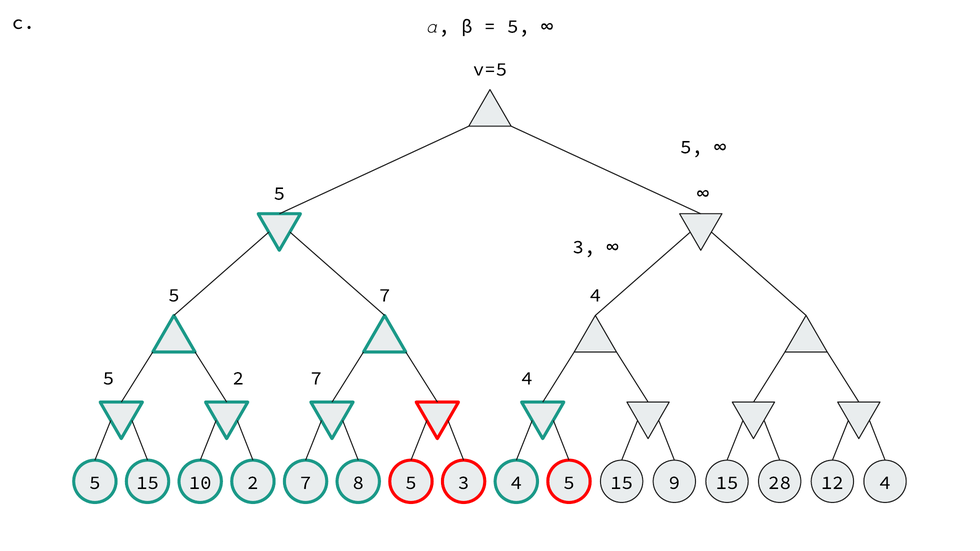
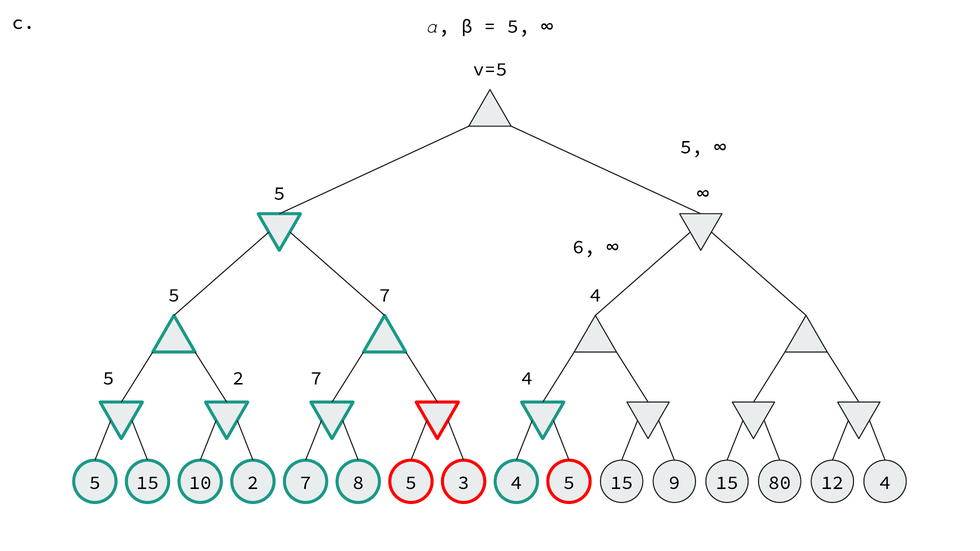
3: 3 -> 6 (584, 247)
28: 28 -> 80 (780, 483)
